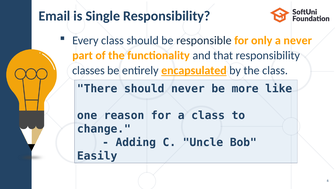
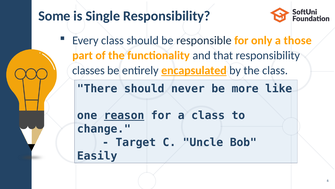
Email: Email -> Some (55, 16)
a never: never -> those (298, 40)
reason underline: none -> present (124, 115)
Adding: Adding -> Target (136, 142)
